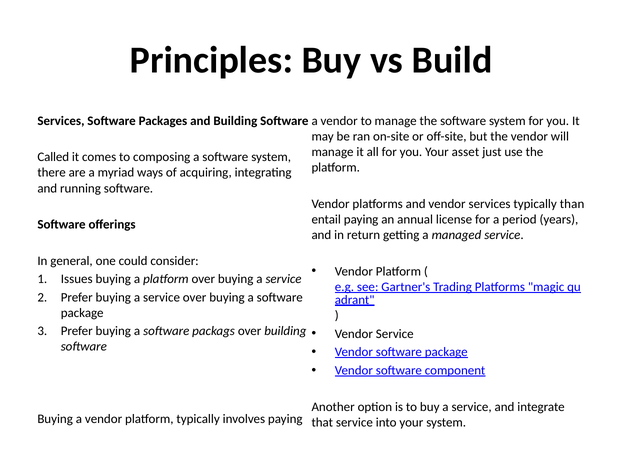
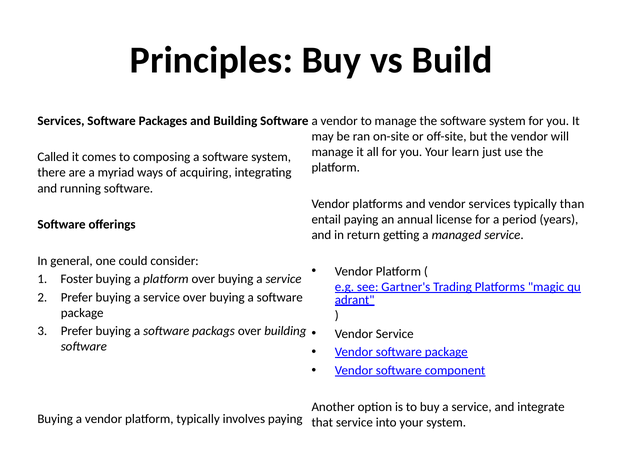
asset: asset -> learn (465, 152)
Issues: Issues -> Foster (77, 279)
